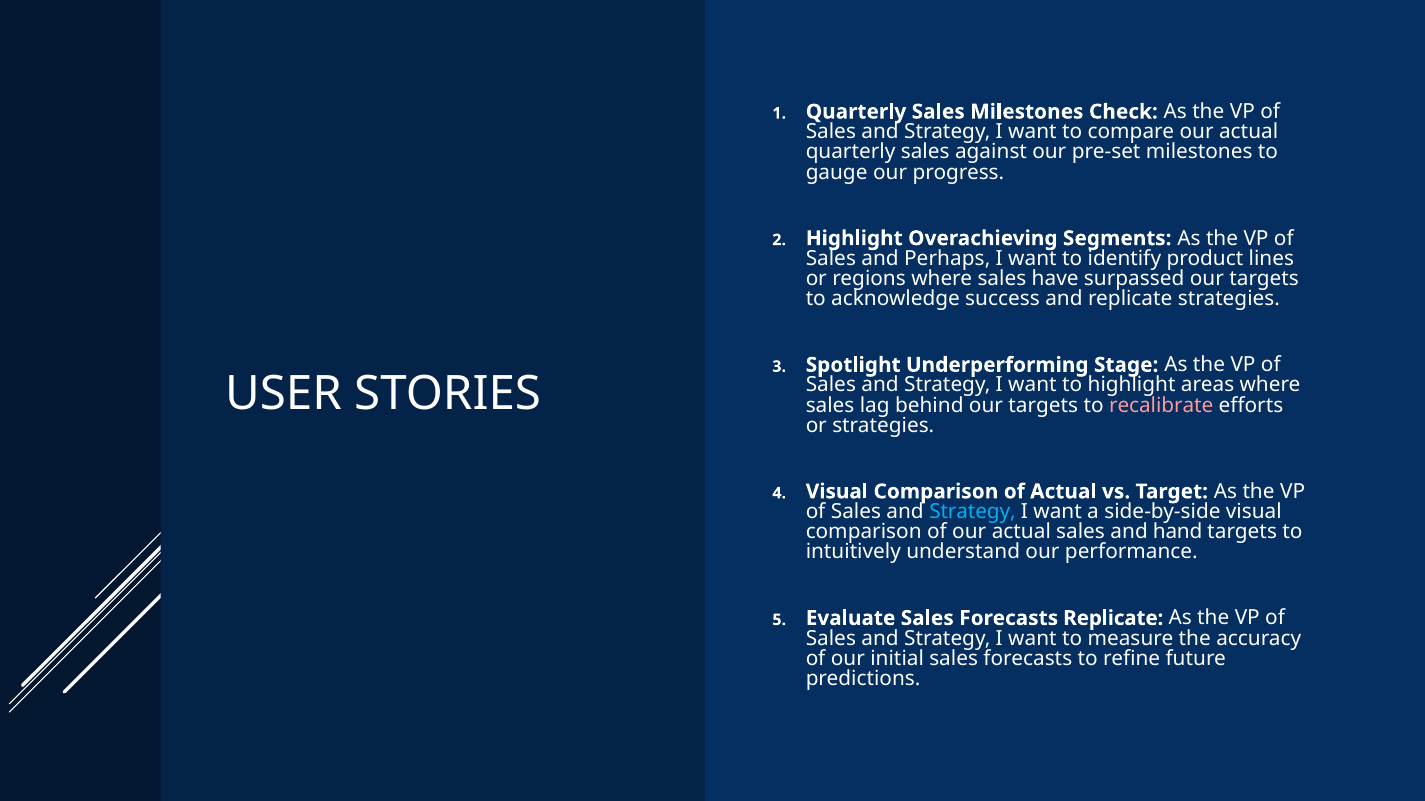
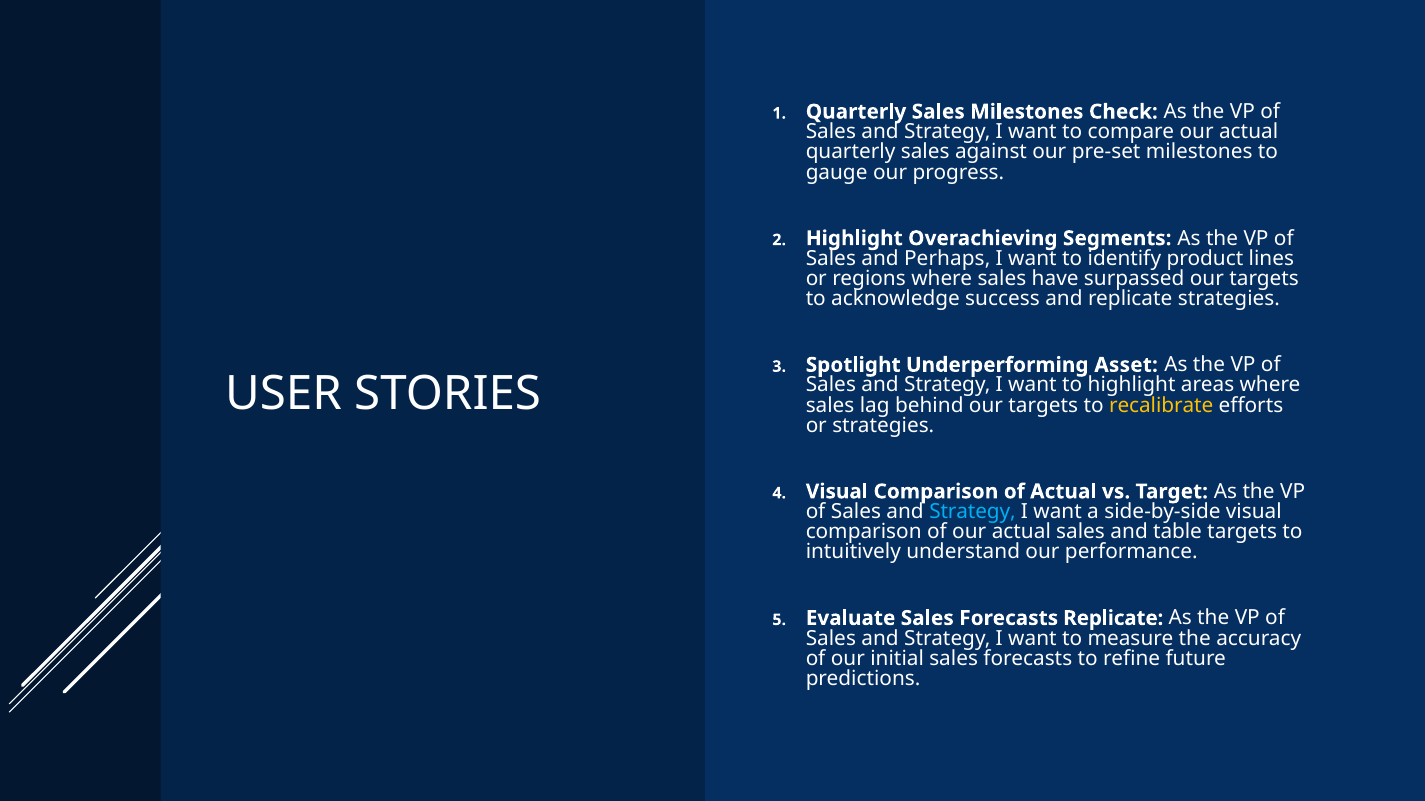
Stage: Stage -> Asset (1126, 365)
recalibrate colour: pink -> yellow (1161, 406)
hand: hand -> table (1178, 532)
